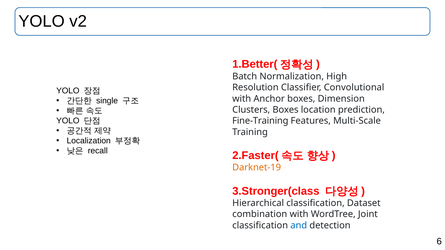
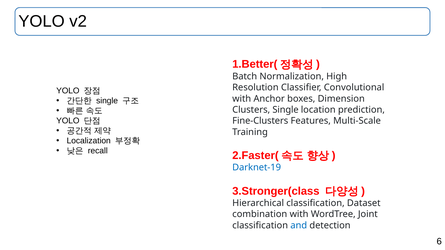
Clusters Boxes: Boxes -> Single (286, 110)
Fine-Training: Fine-Training -> Fine-Clusters (260, 121)
Darknet-19 colour: orange -> blue (257, 168)
